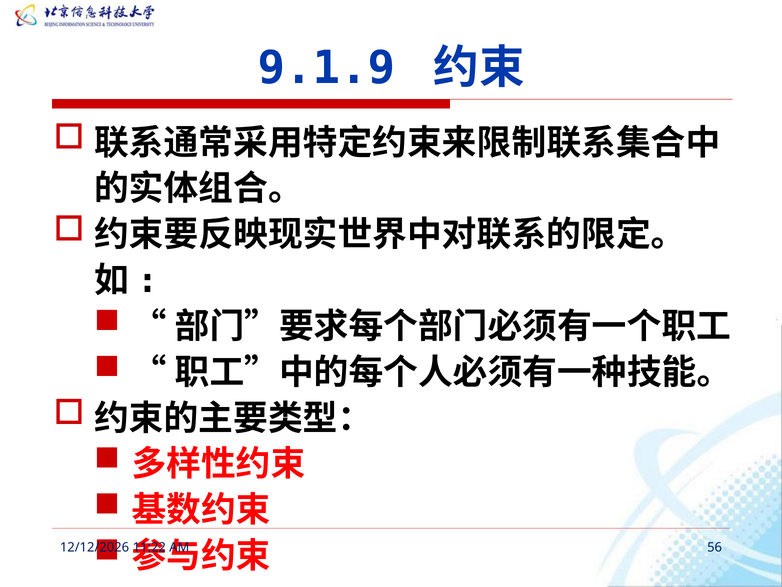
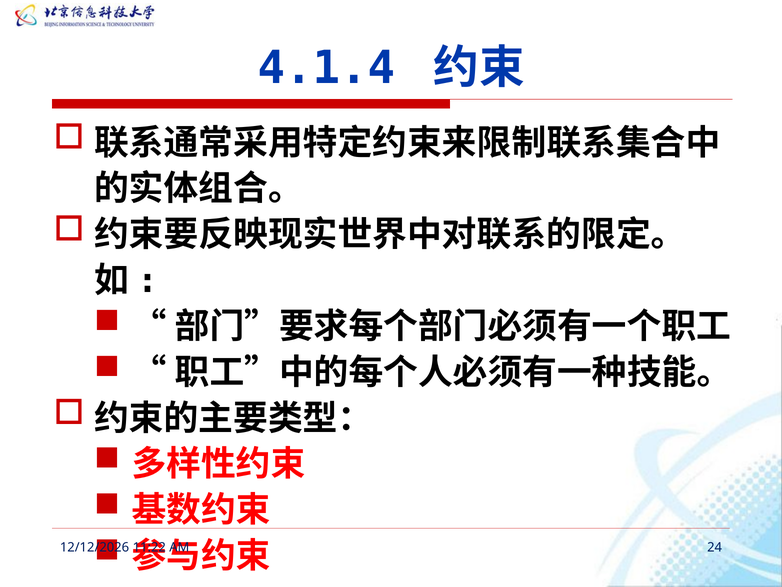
9.1.9: 9.1.9 -> 4.1.4 (326, 68)
56: 56 -> 24 (715, 547)
